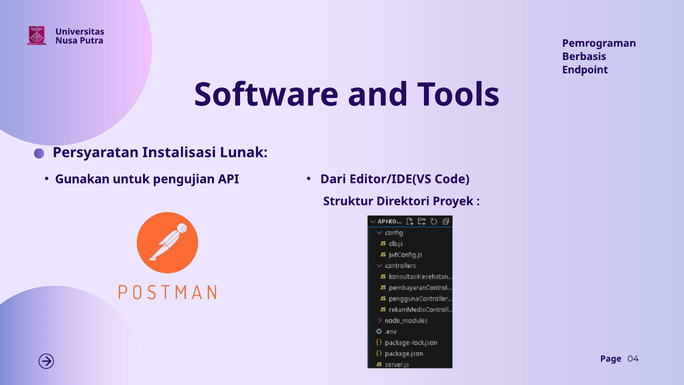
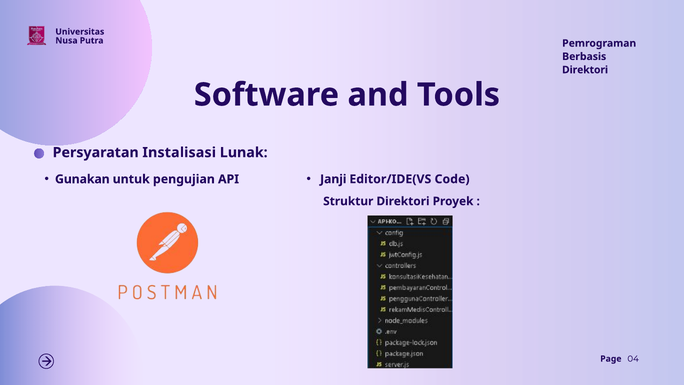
Endpoint: Endpoint -> Direktori (585, 70)
Dari: Dari -> Janji (333, 179)
